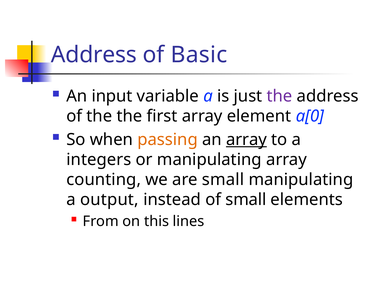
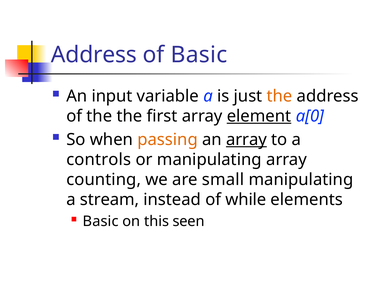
the colour: purple -> orange (279, 96)
element underline: none -> present (259, 116)
integers: integers -> controls (99, 159)
output: output -> stream (110, 199)
of small: small -> while (246, 199)
From: From -> Basic (101, 221)
lines: lines -> seen (189, 221)
